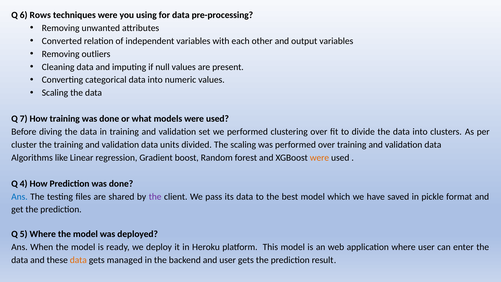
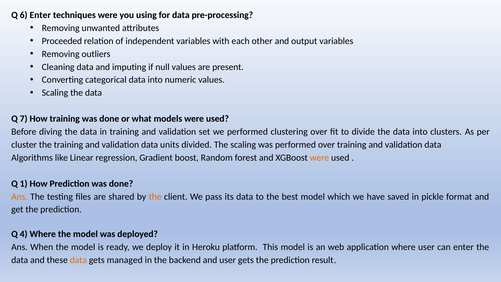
6 Rows: Rows -> Enter (40, 15)
Converted: Converted -> Proceeded (62, 41)
4: 4 -> 1 (24, 183)
Ans colour: blue -> orange (19, 196)
the colour: purple -> orange (155, 196)
5: 5 -> 4 (24, 234)
